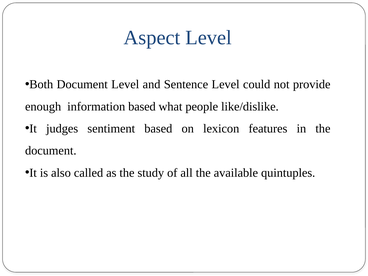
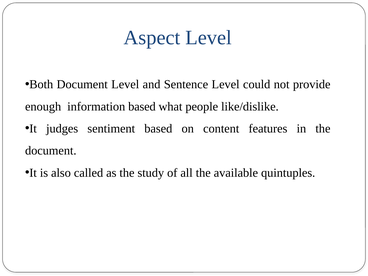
lexicon: lexicon -> content (221, 129)
